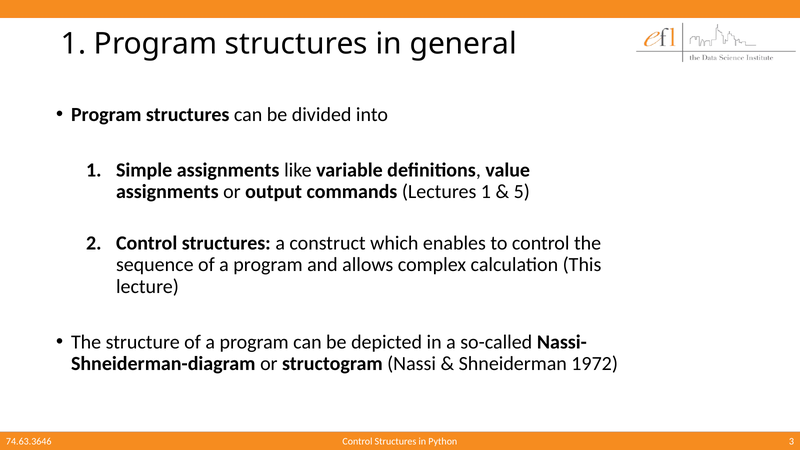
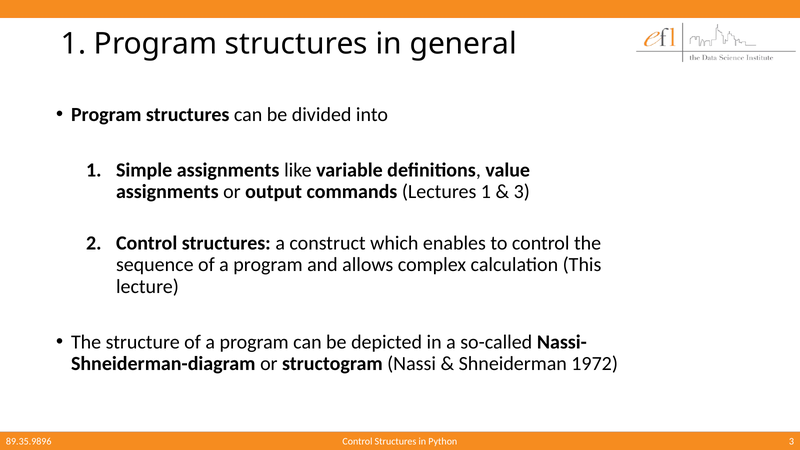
5: 5 -> 3 (522, 192)
74.63.3646: 74.63.3646 -> 89.35.9896 (29, 441)
